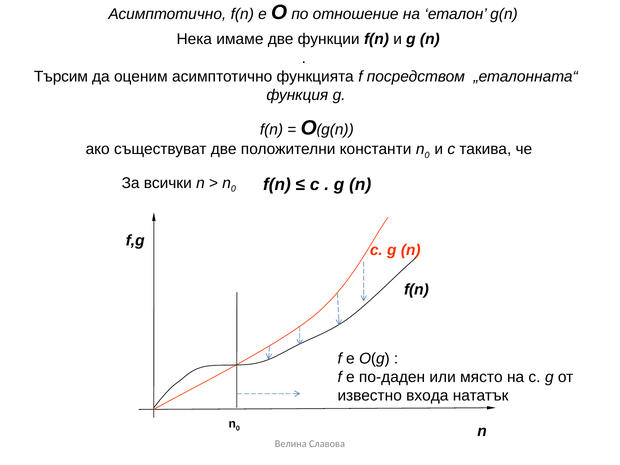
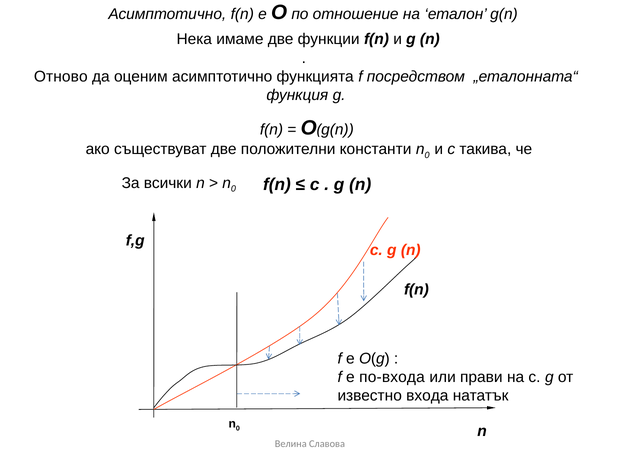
Търсим: Търсим -> Отново (61, 77)
по-даден: по-даден -> по-входа (392, 377)
място: място -> прави (481, 377)
